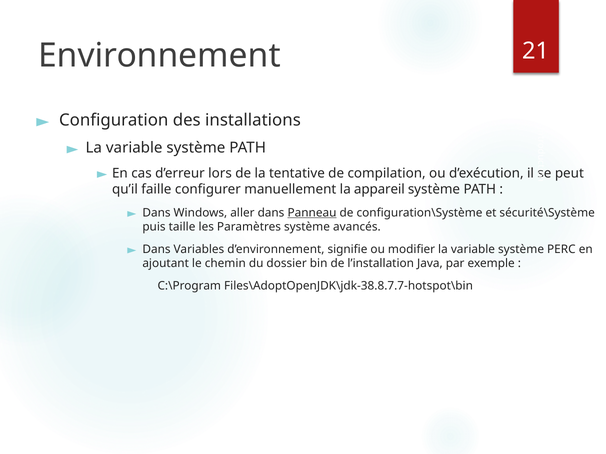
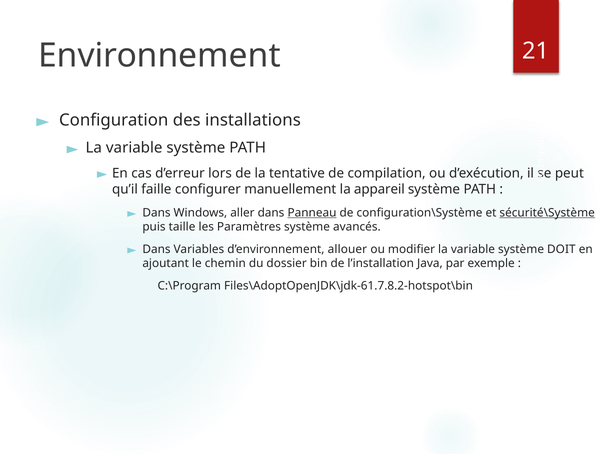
sécurité\Système underline: none -> present (547, 213)
signifie: signifie -> allouer (347, 250)
PERC: PERC -> DOIT (561, 250)
Files\AdoptOpenJDK\jdk-38.8.7.7-hotspot\bin: Files\AdoptOpenJDK\jdk-38.8.7.7-hotspot\bin -> Files\AdoptOpenJDK\jdk-61.7.8.2-hotspot\bin (349, 286)
